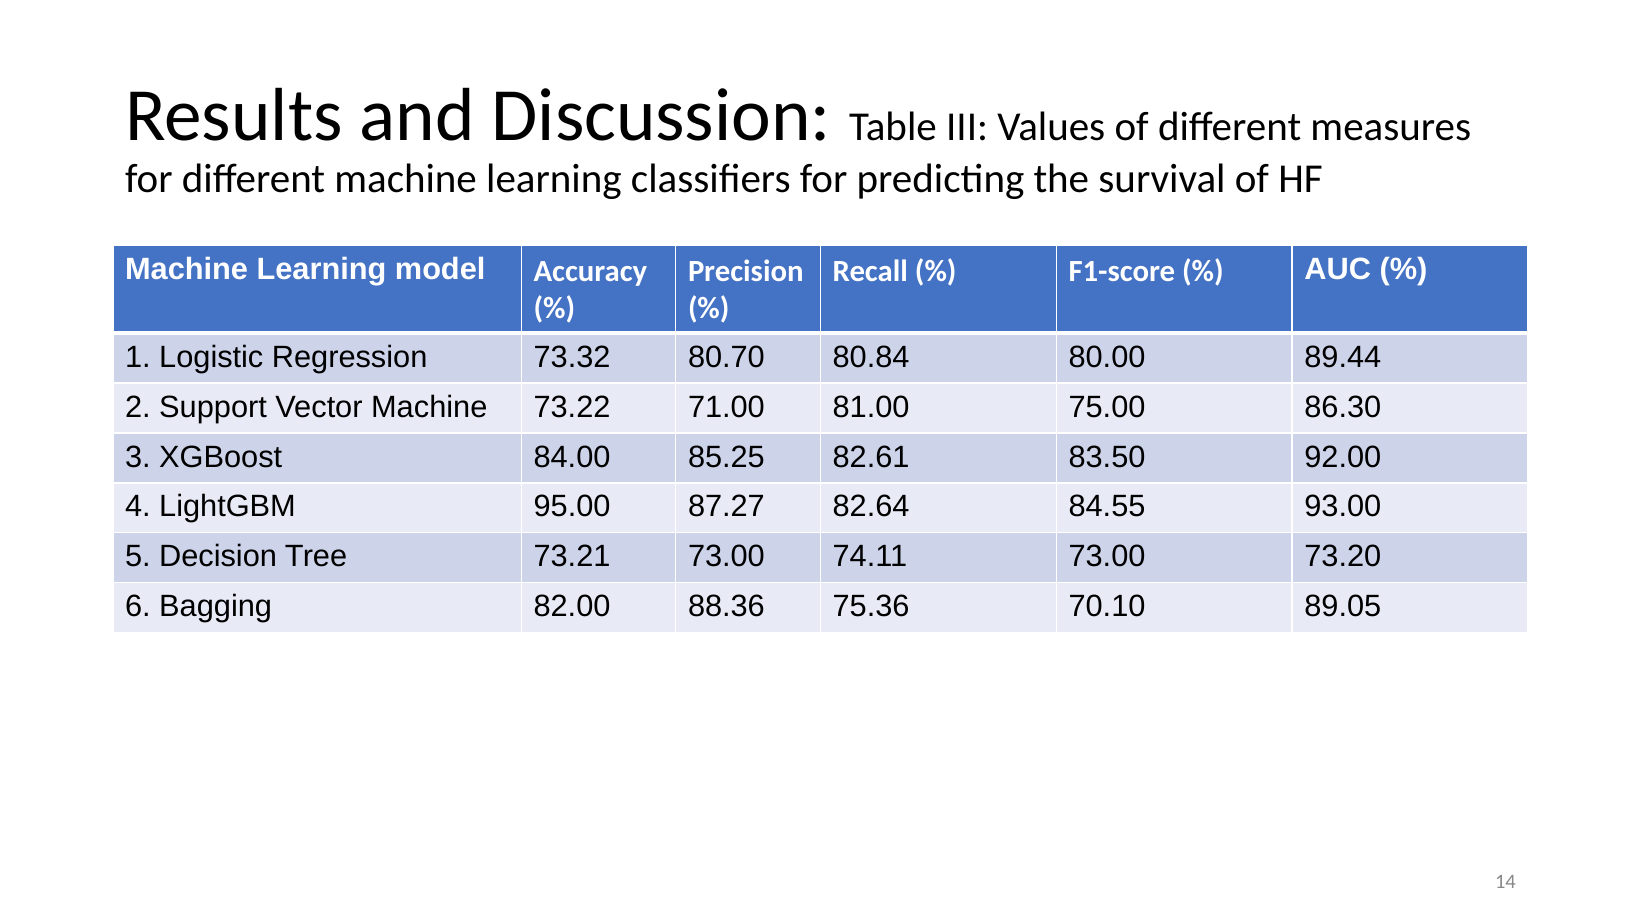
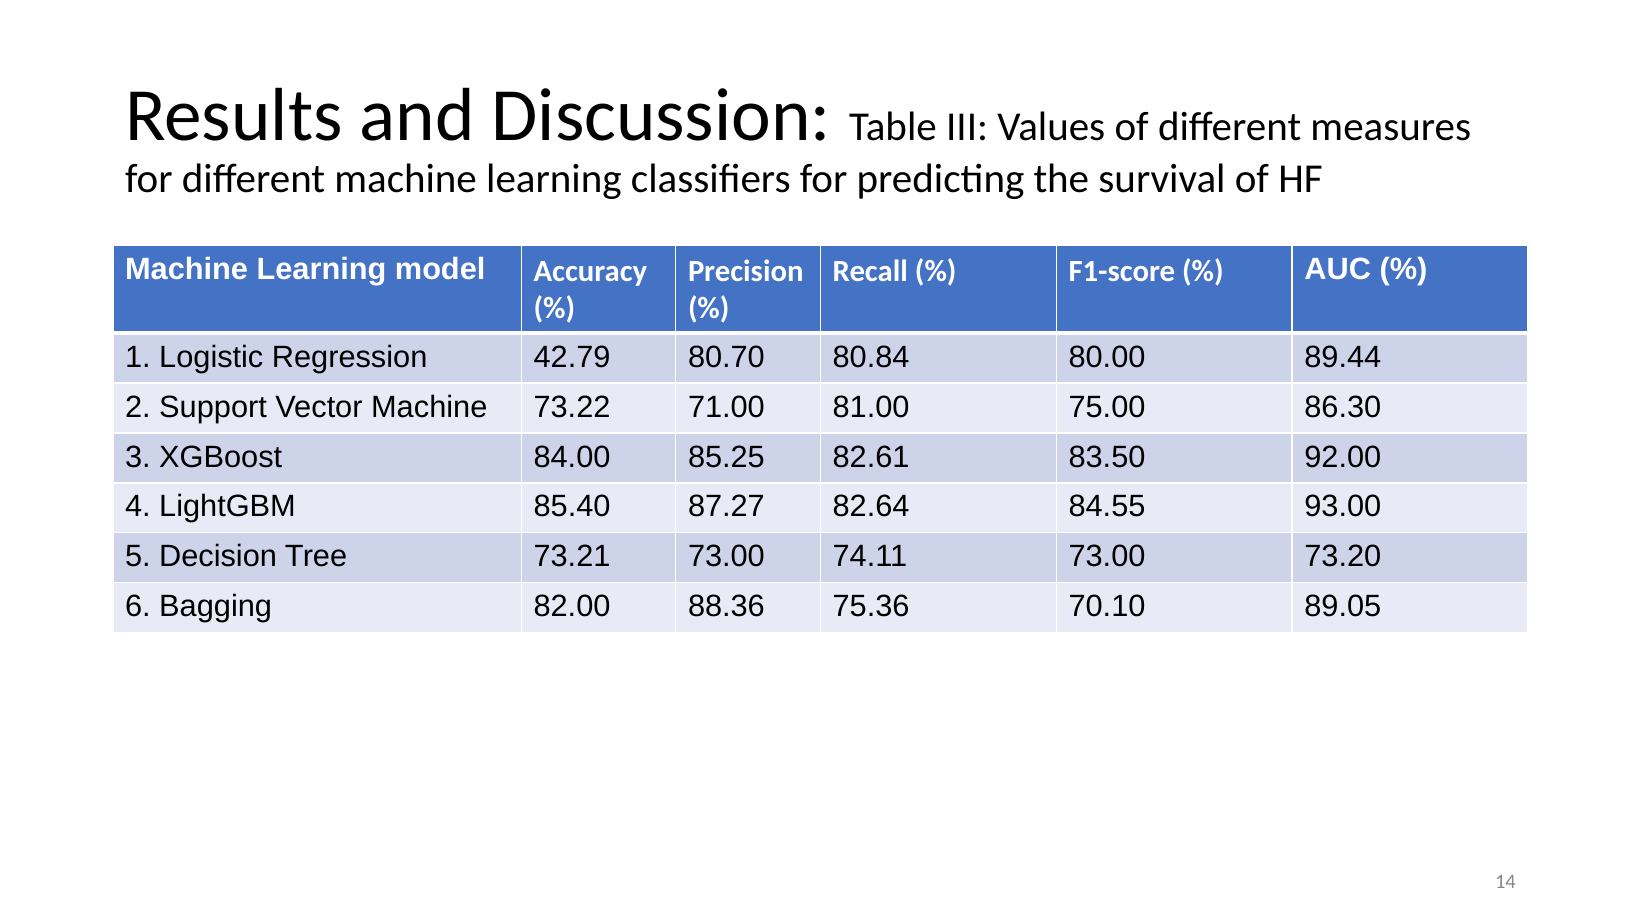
73.32: 73.32 -> 42.79 (572, 357)
95.00: 95.00 -> 85.40 (572, 507)
